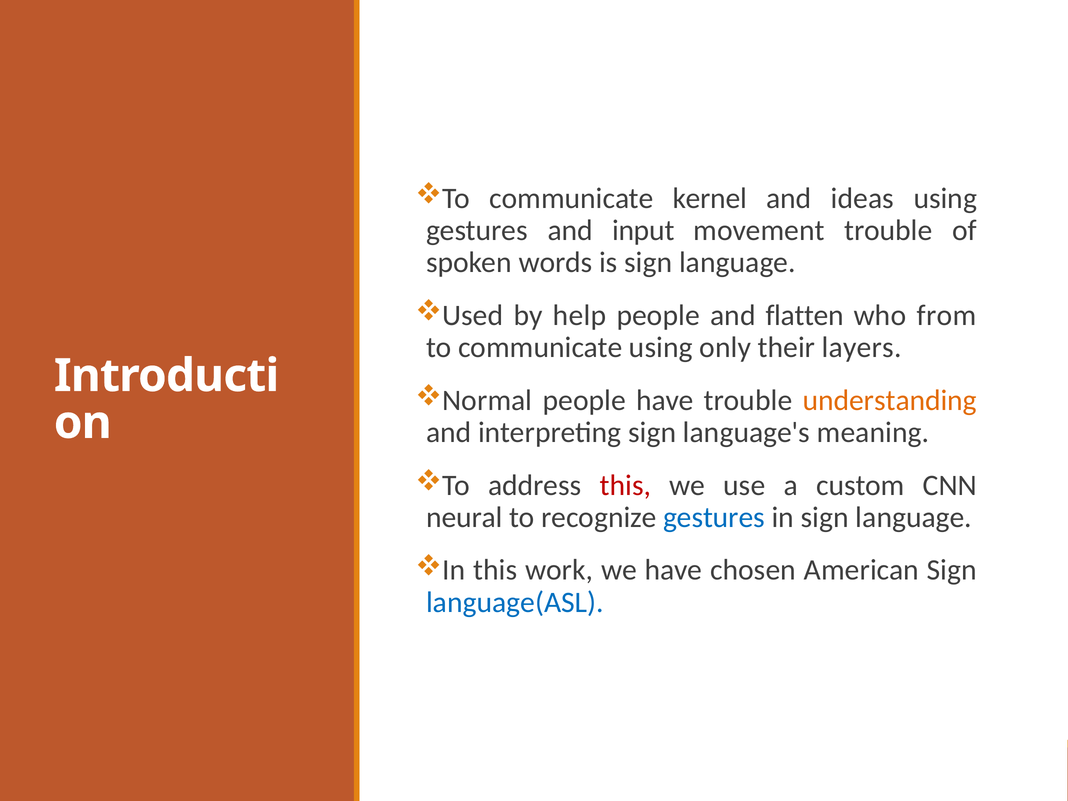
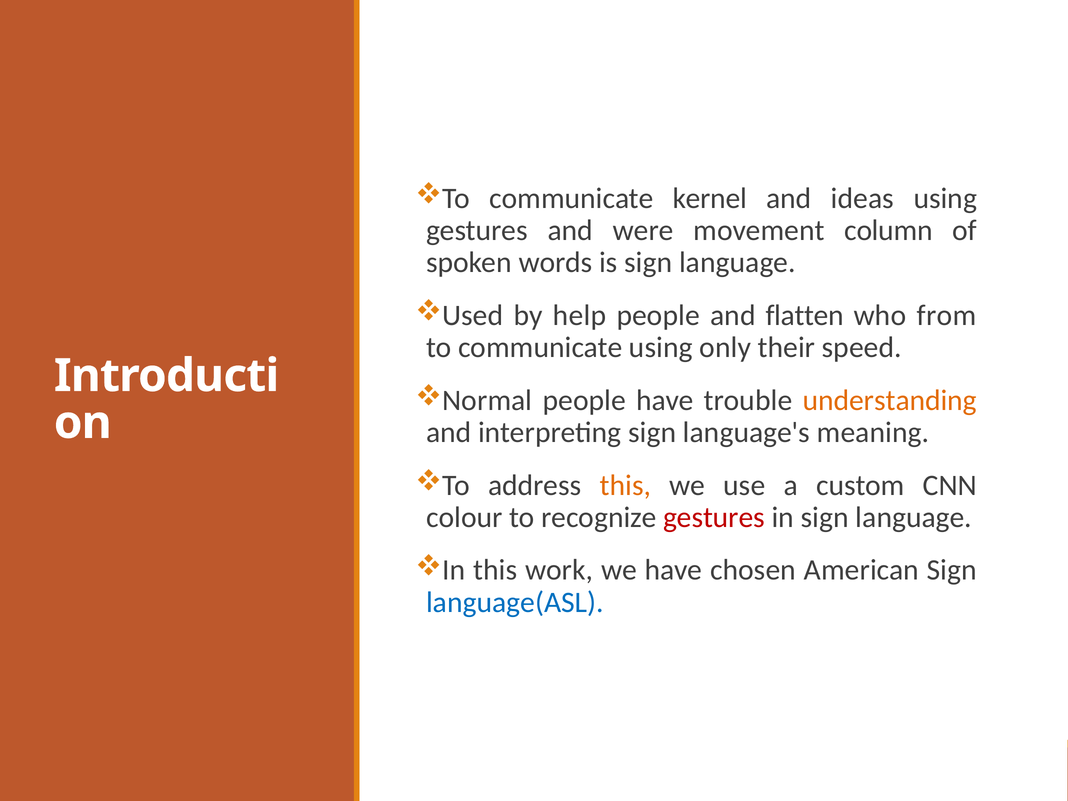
input: input -> were (643, 230)
movement trouble: trouble -> column (888, 230)
layers: layers -> speed (862, 347)
this colour: red -> orange (625, 485)
neural: neural -> colour (464, 517)
gestures colour: blue -> red (714, 517)
